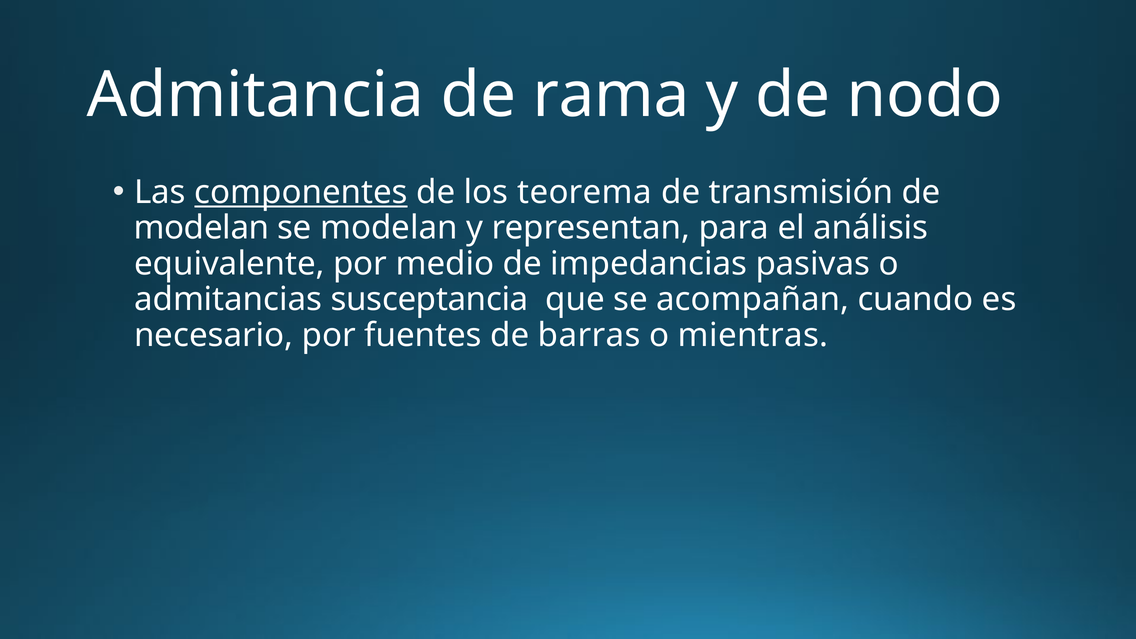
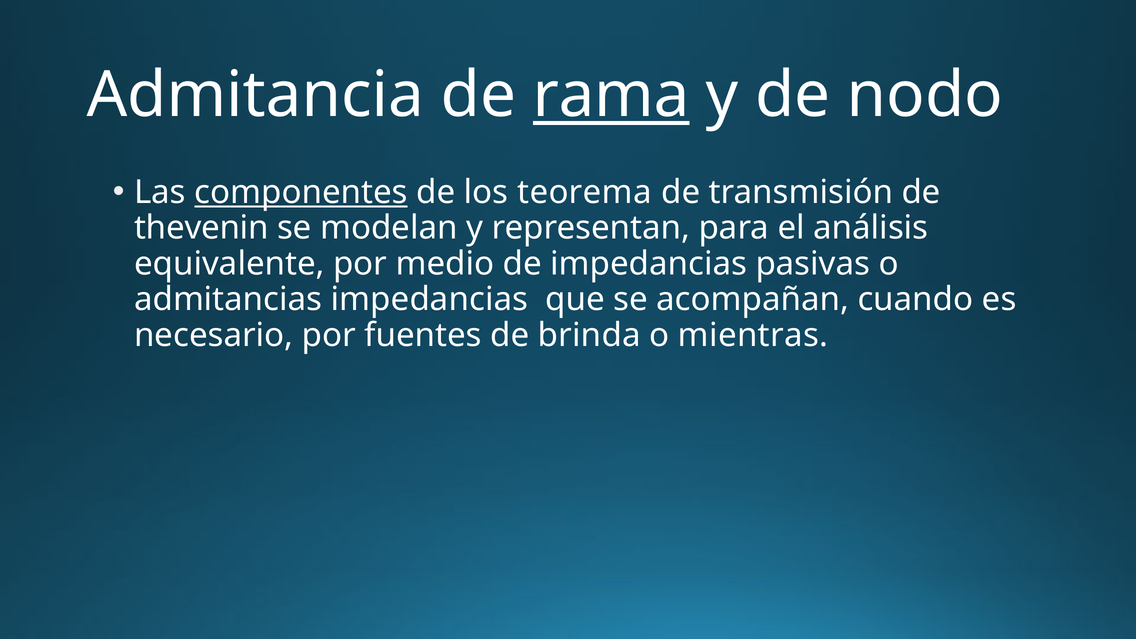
rama underline: none -> present (611, 95)
modelan: modelan -> thevenin (201, 228)
admitancias susceptancia: susceptancia -> impedancias (429, 299)
barras: barras -> brinda (589, 335)
